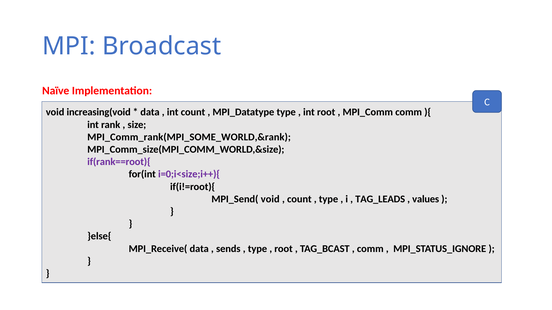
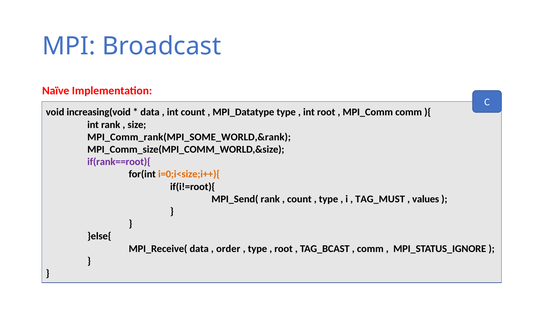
i=0;i<size;i++){ colour: purple -> orange (189, 174)
MPI_Send( void: void -> rank (270, 199)
TAG_LEADS: TAG_LEADS -> TAG_MUST (380, 199)
sends: sends -> order (228, 249)
